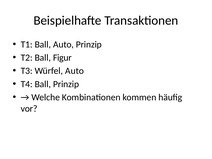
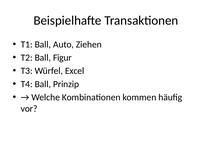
Auto Prinzip: Prinzip -> Ziehen (89, 44)
Würfel Auto: Auto -> Excel (75, 71)
